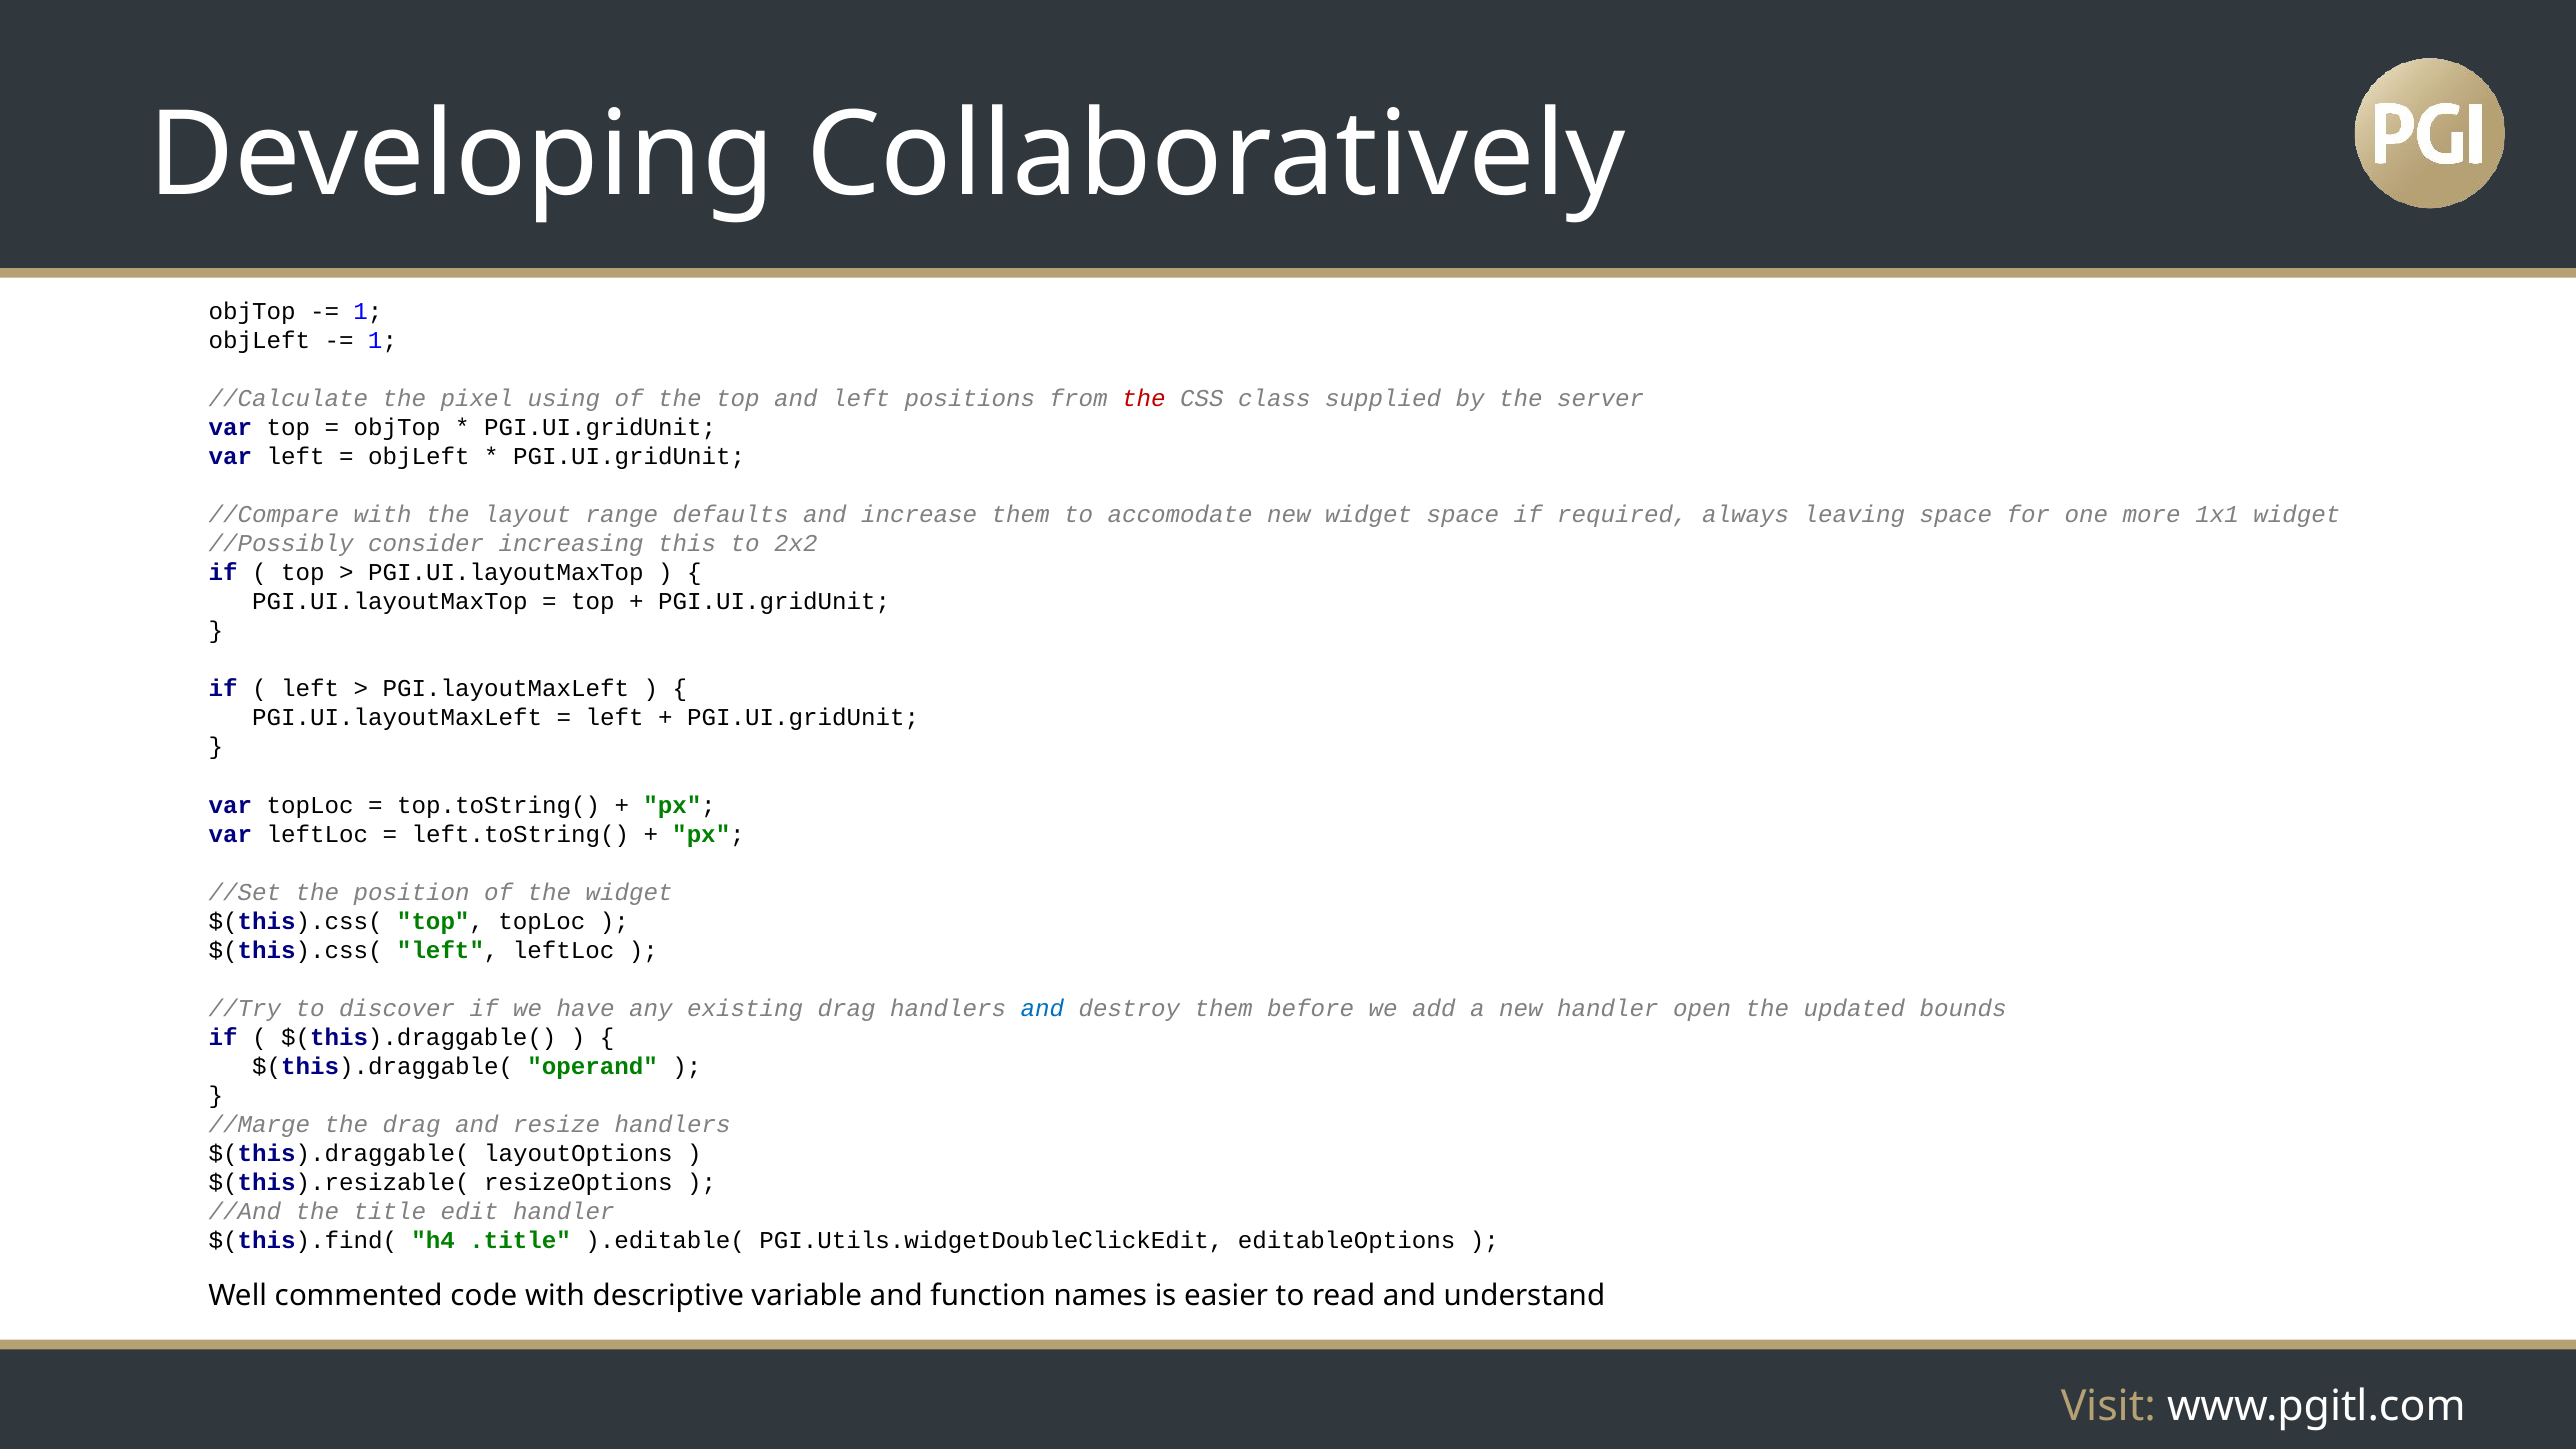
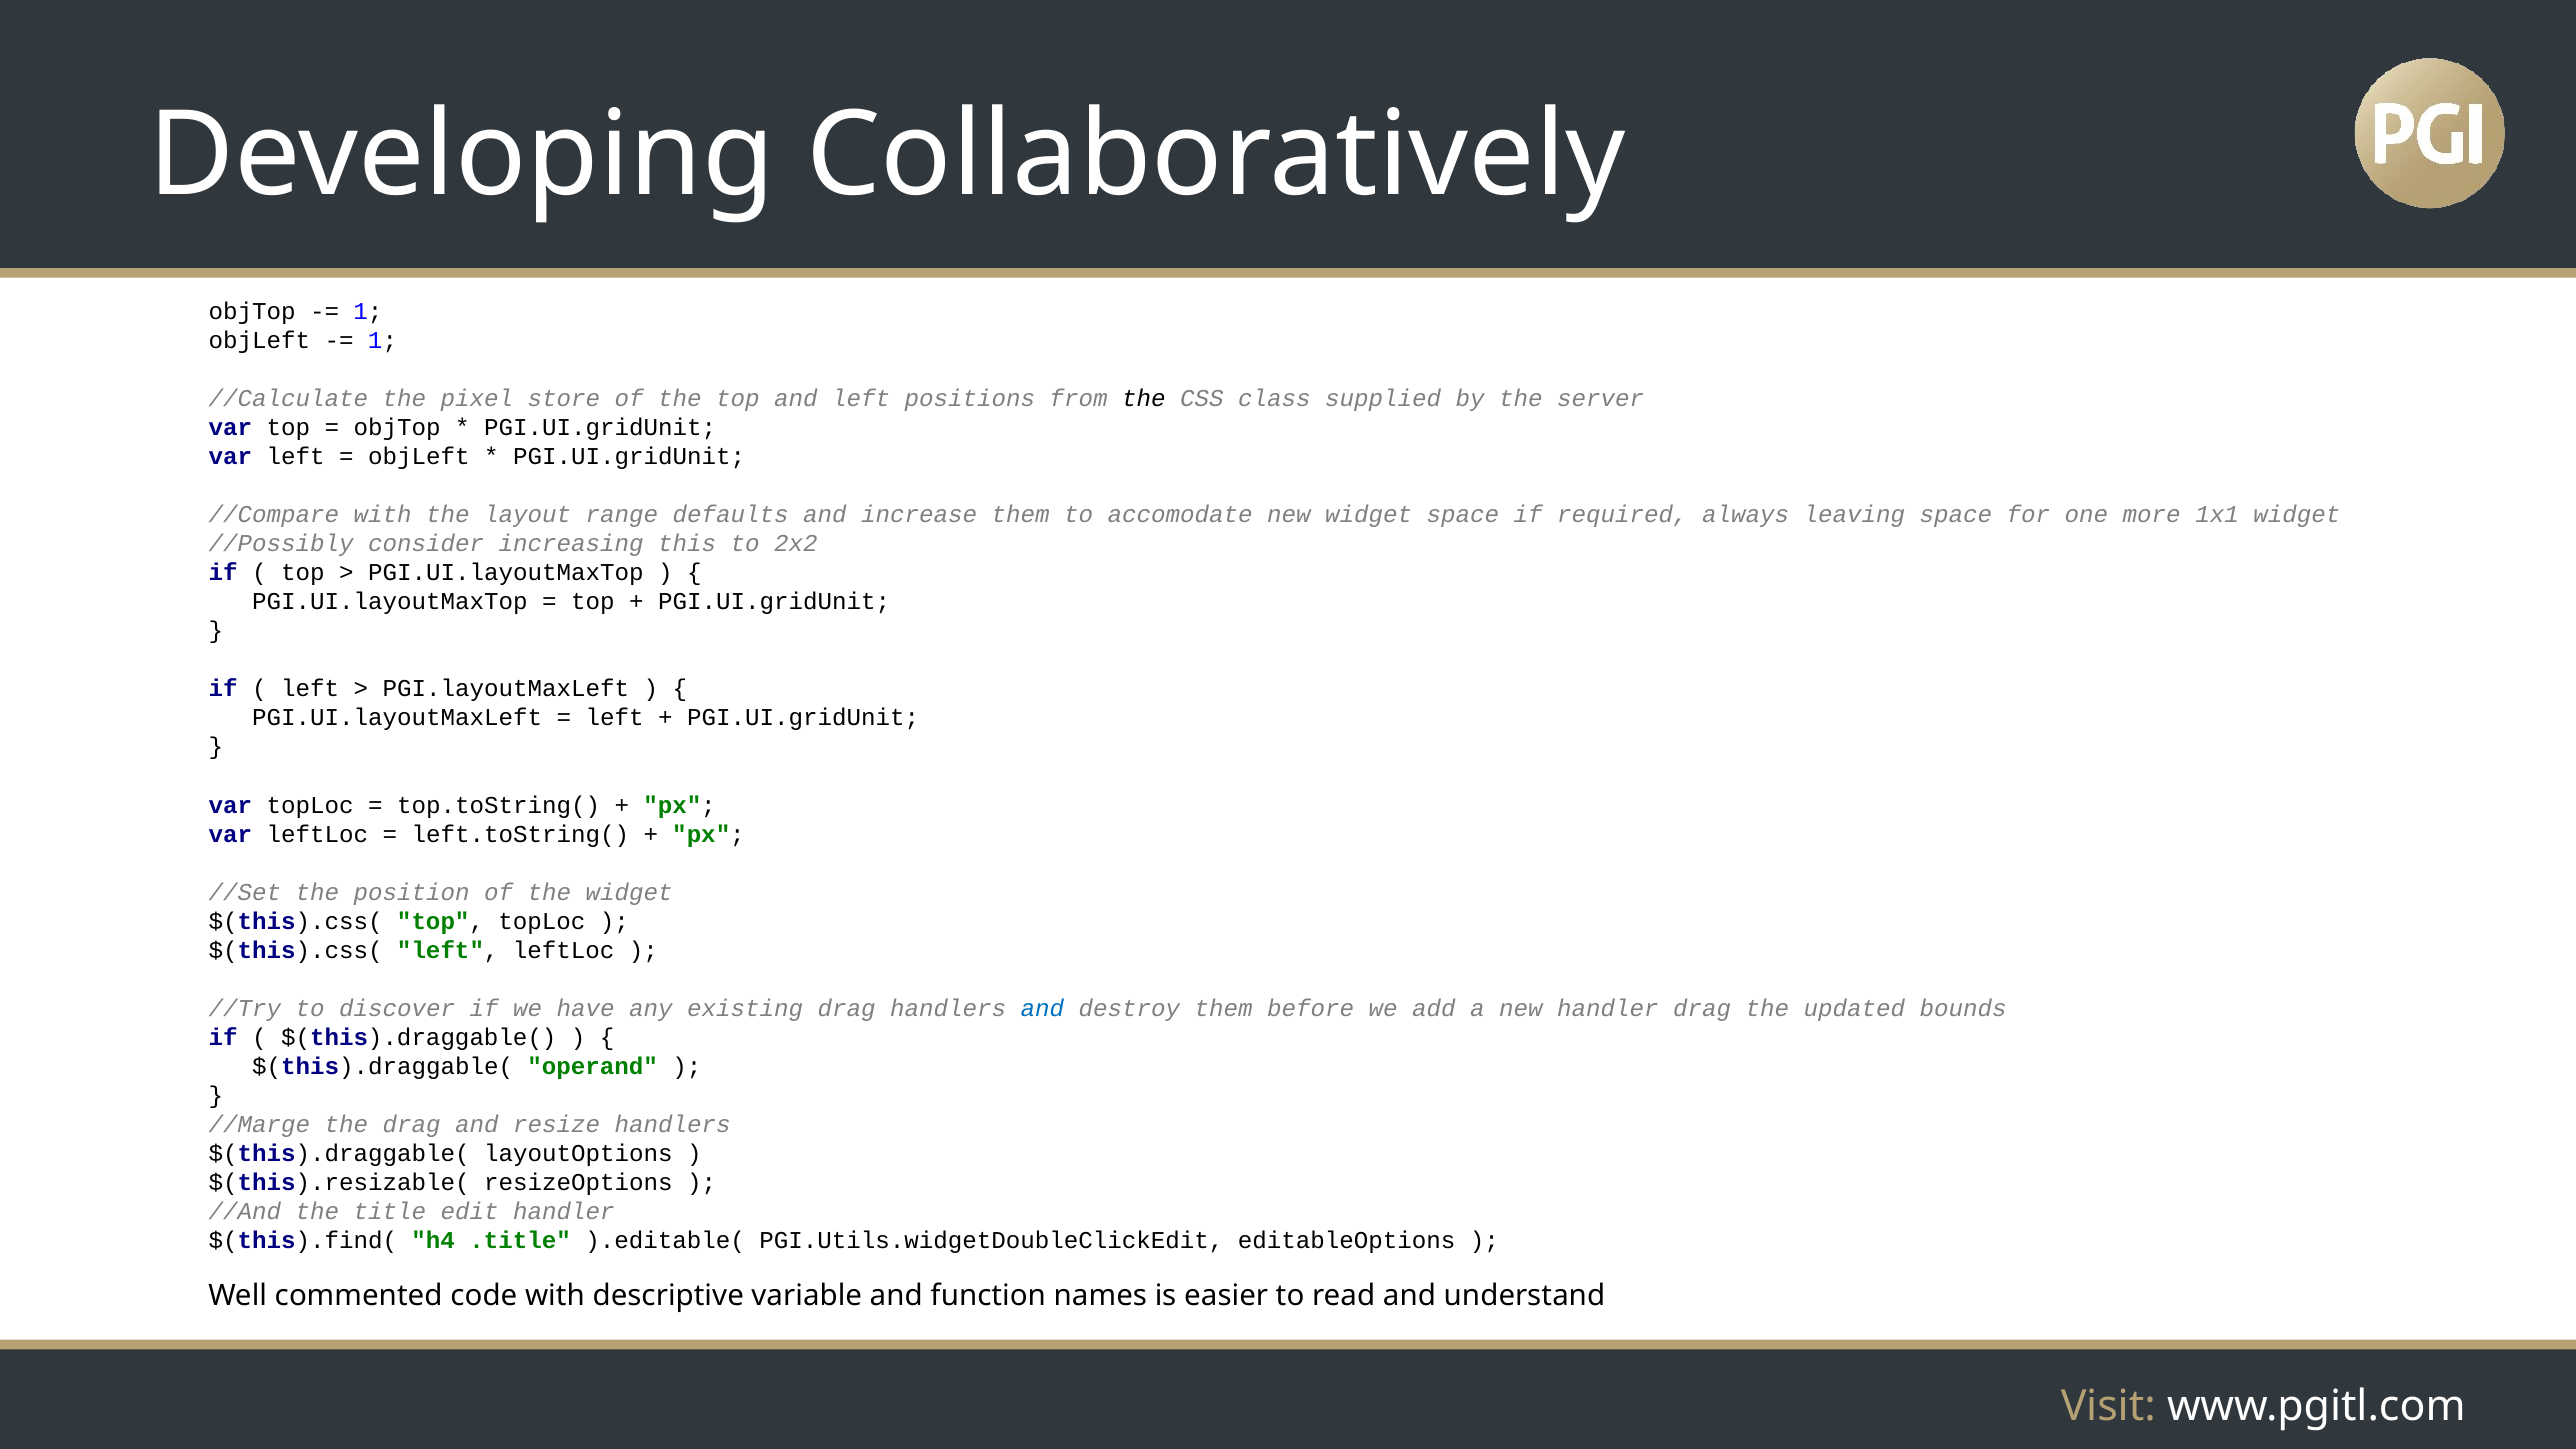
using: using -> store (564, 398)
the colour: red -> black (1144, 398)
handler open: open -> drag (1702, 1008)
